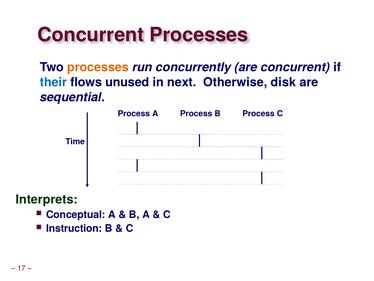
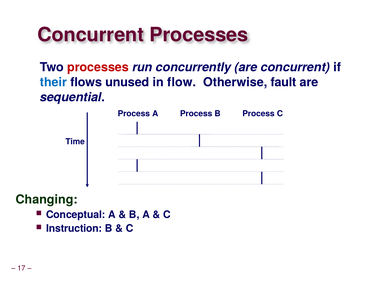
processes colour: orange -> red (98, 67)
next: next -> flow (182, 82)
disk: disk -> fault (283, 82)
Interprets: Interprets -> Changing (47, 199)
